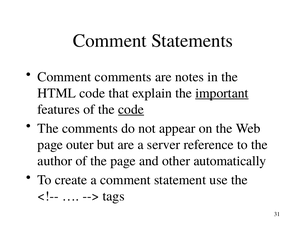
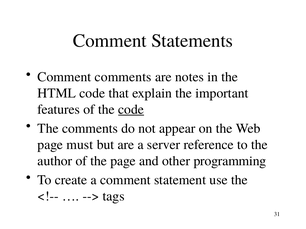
important underline: present -> none (222, 93)
outer: outer -> must (80, 145)
automatically: automatically -> programming (230, 161)
